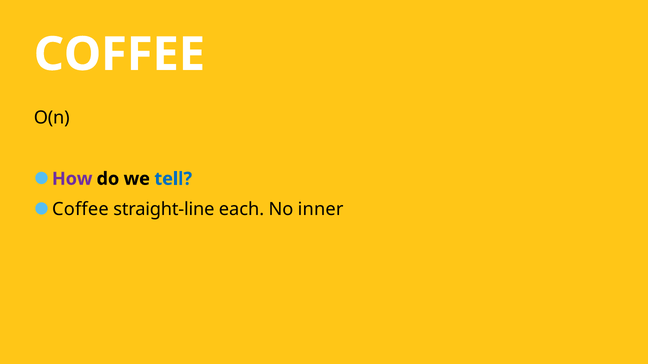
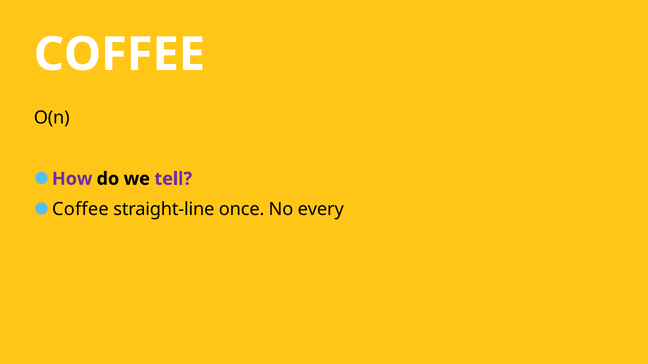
tell colour: blue -> purple (173, 179)
each: each -> once (242, 210)
inner: inner -> every (321, 210)
